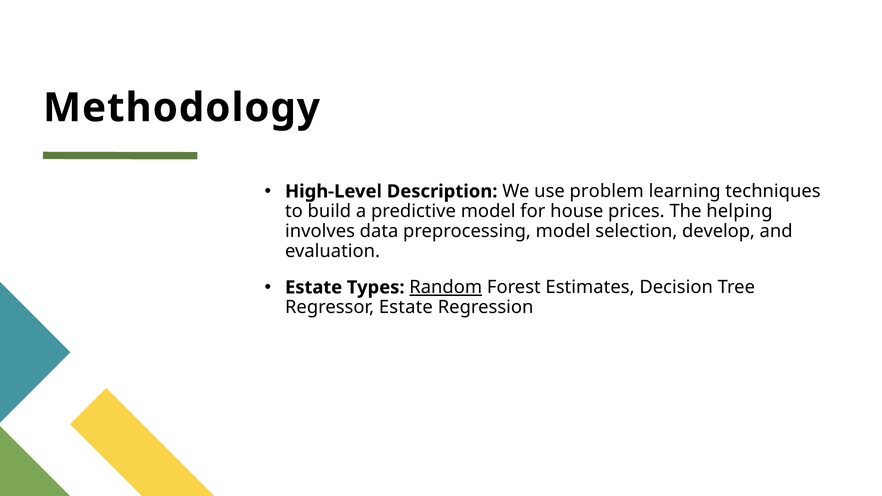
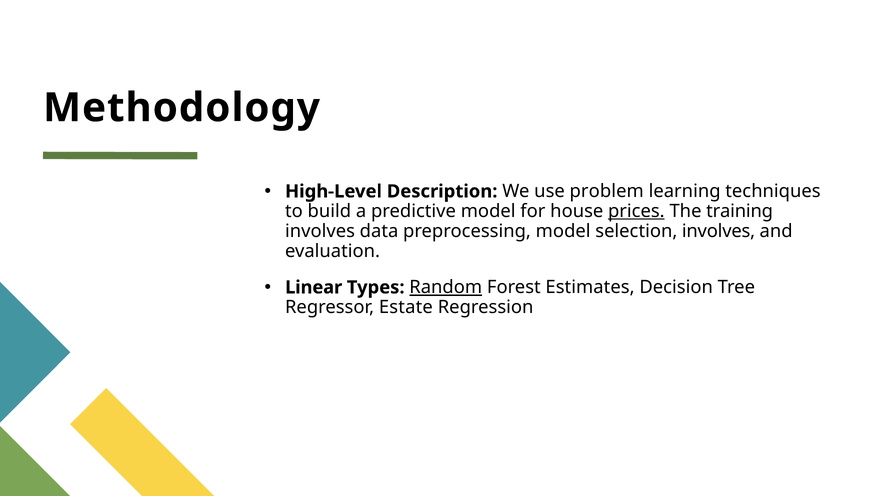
prices underline: none -> present (636, 211)
helping: helping -> training (740, 211)
selection develop: develop -> involves (719, 231)
Estate: Estate -> Linear (314, 287)
